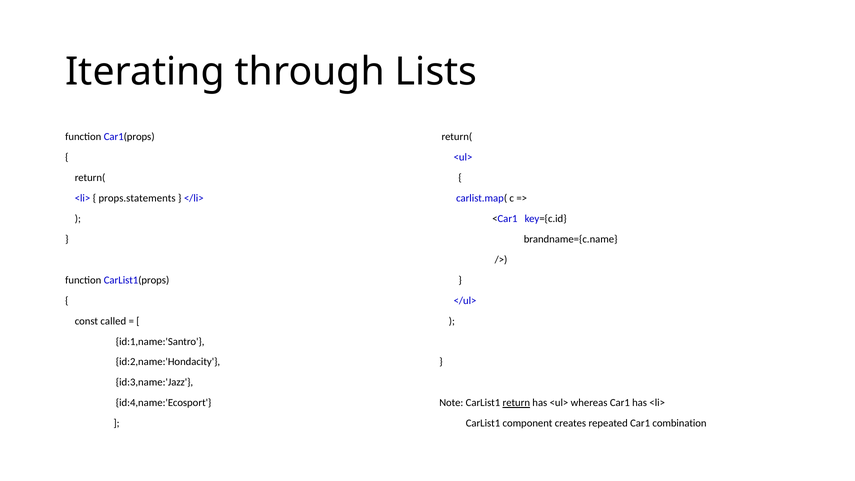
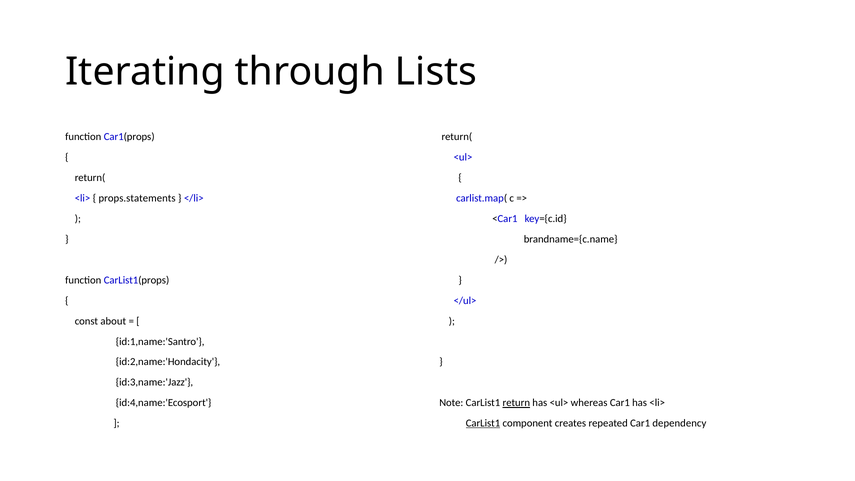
called: called -> about (113, 321)
CarList1 underline: none -> present (483, 423)
combination: combination -> dependency (679, 423)
